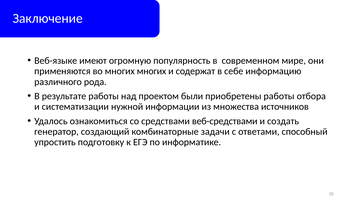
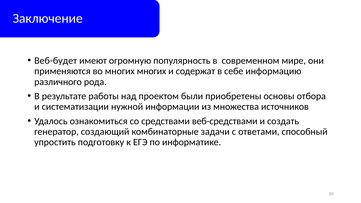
Веб-языке: Веб-языке -> Веб-будет (56, 61)
приобретены работы: работы -> основы (279, 96)
